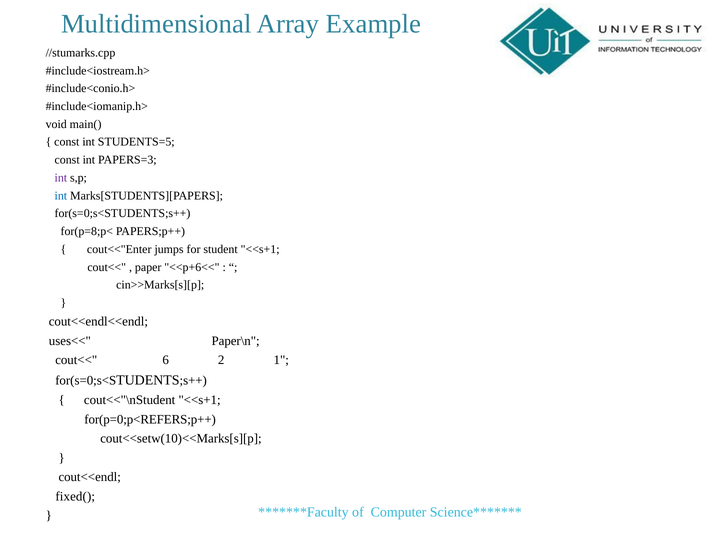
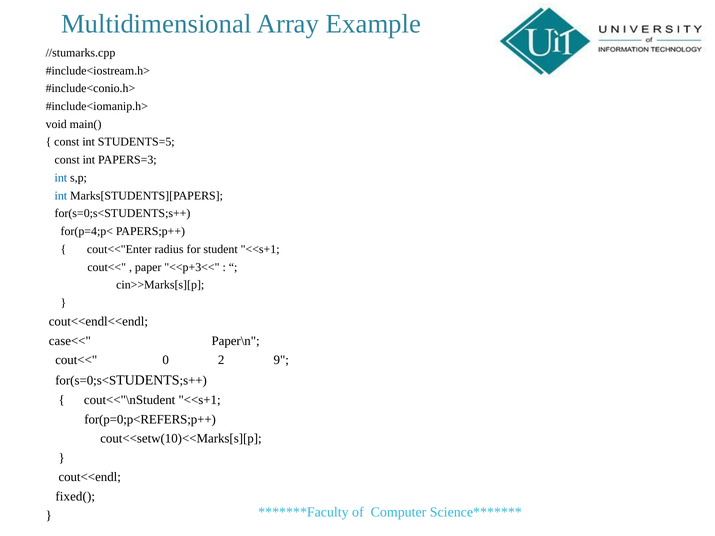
int colour: purple -> blue (61, 178)
for(p=8;p<: for(p=8;p< -> for(p=4;p< (87, 231)
jumps: jumps -> radius (169, 249)
<<p+6<<: <<p+6<< -> <<p+3<< (192, 267)
uses<<: uses<< -> case<< (70, 341)
6: 6 -> 0 (166, 360)
1: 1 -> 9 (281, 360)
